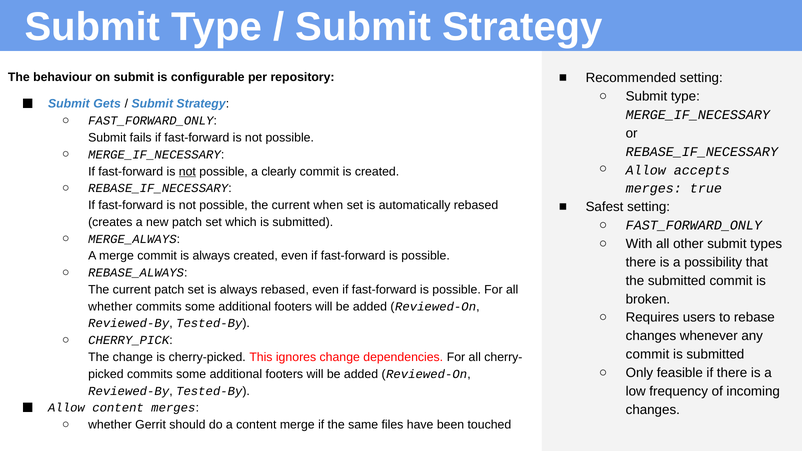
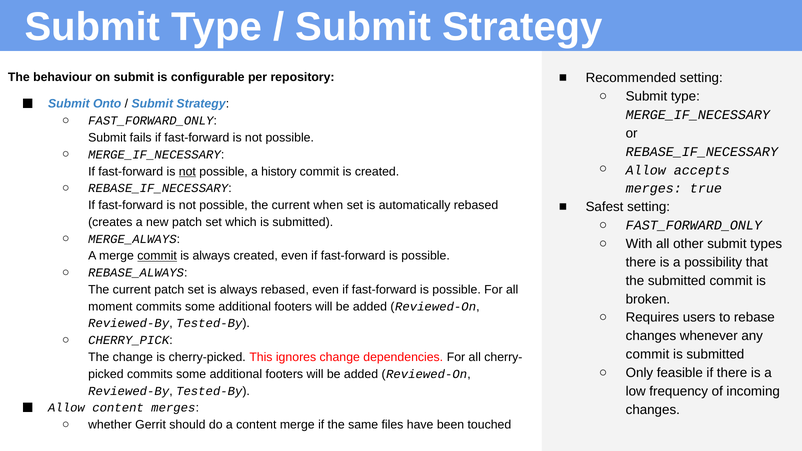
Gets: Gets -> Onto (107, 104)
clearly: clearly -> history (279, 172)
commit underline: none -> present (157, 256)
whether: whether -> moment (110, 307)
